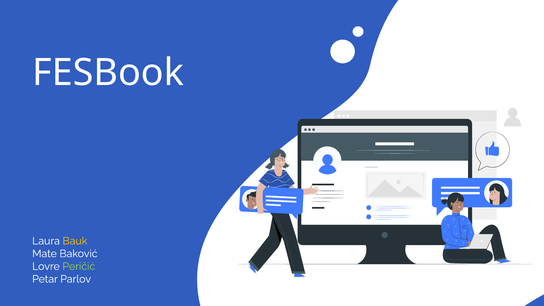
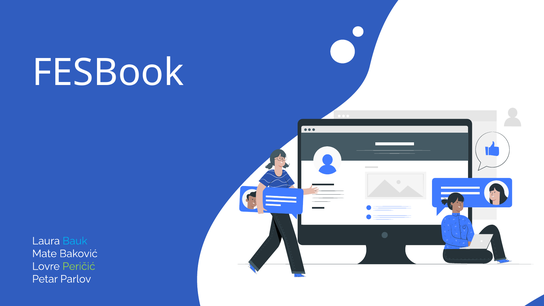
Bauk colour: yellow -> light blue (75, 241)
